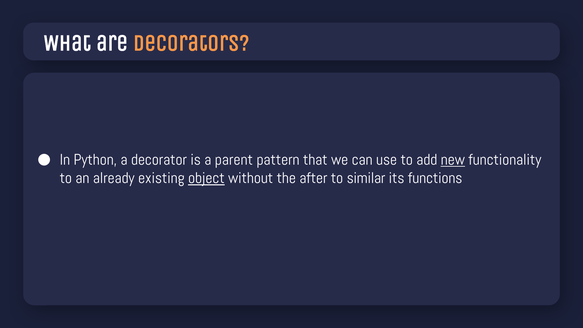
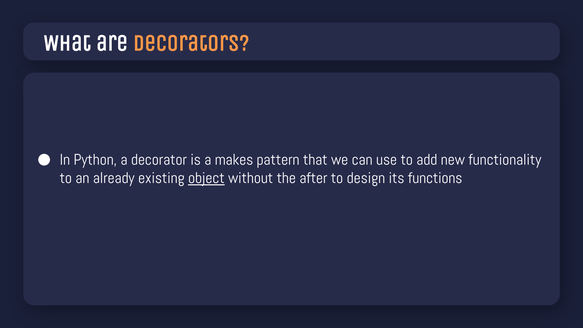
parent: parent -> makes (234, 160)
new underline: present -> none (453, 160)
similar: similar -> design (366, 178)
